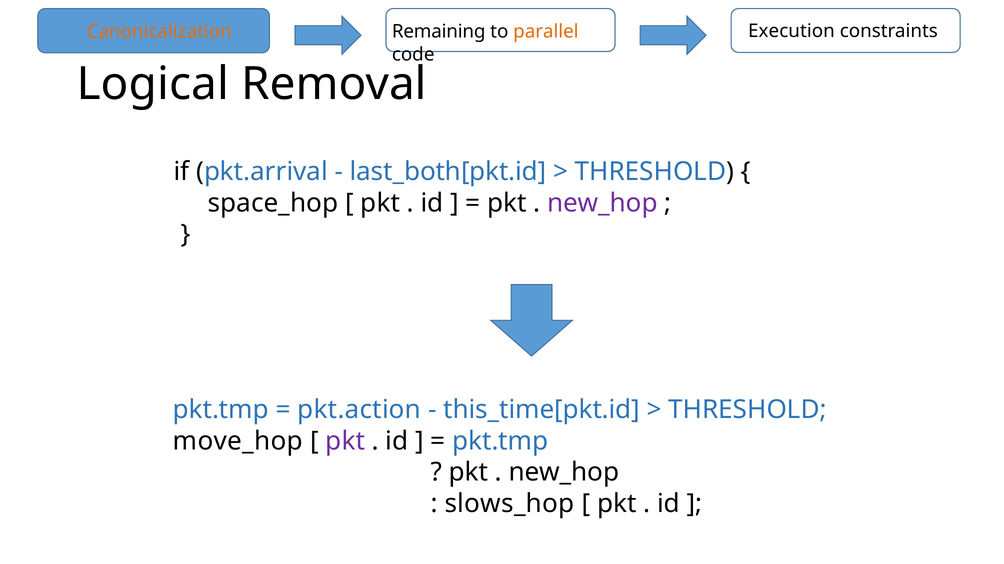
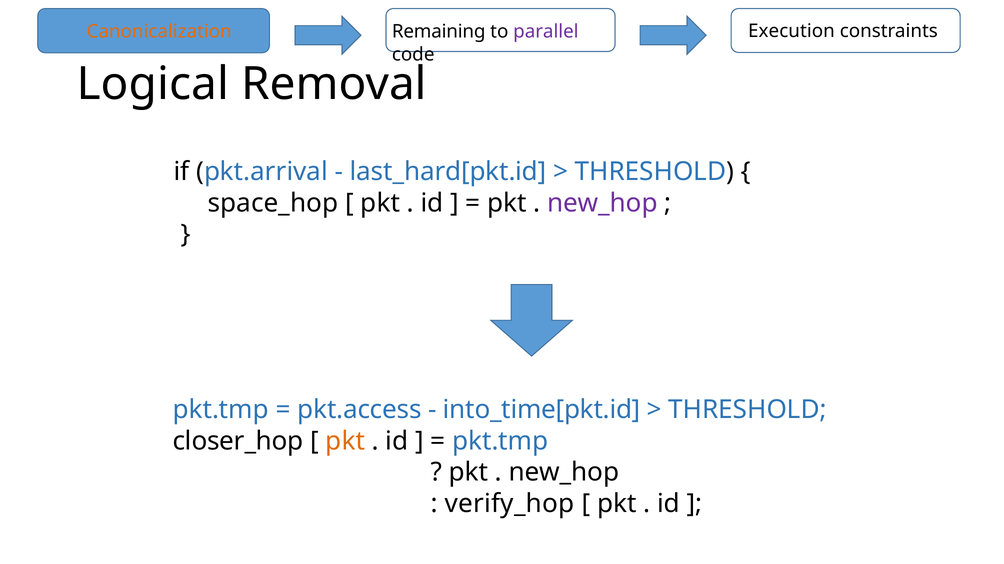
parallel colour: orange -> purple (546, 32)
last_both[pkt.id: last_both[pkt.id -> last_hard[pkt.id (448, 172)
pkt.action: pkt.action -> pkt.access (359, 410)
this_time[pkt.id: this_time[pkt.id -> into_time[pkt.id (542, 410)
move_hop: move_hop -> closer_hop (238, 442)
pkt colour: purple -> orange (345, 442)
slows_hop: slows_hop -> verify_hop (510, 504)
